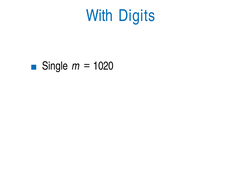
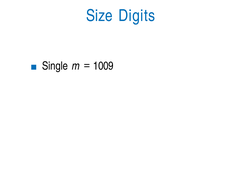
With: With -> Size (99, 16)
1020: 1020 -> 1009 (103, 66)
